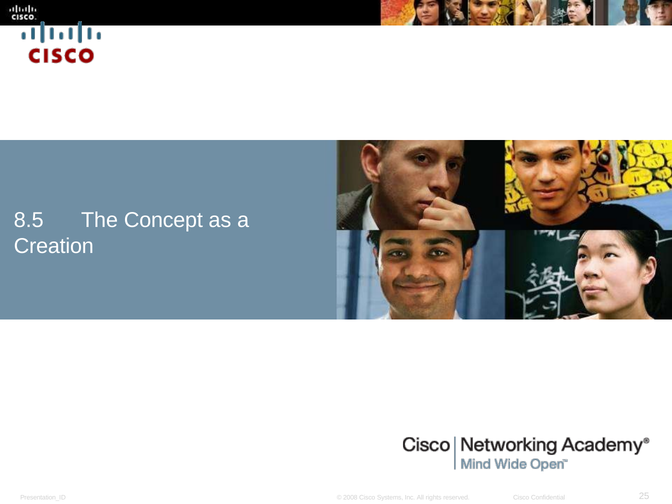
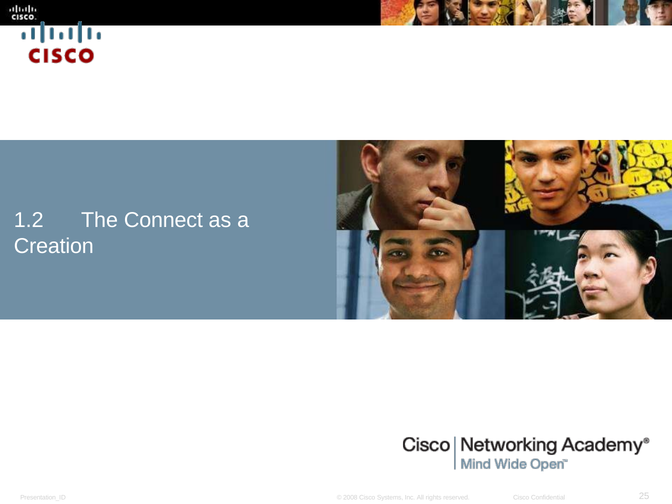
8.5: 8.5 -> 1.2 (29, 220)
Concept: Concept -> Connect (163, 220)
